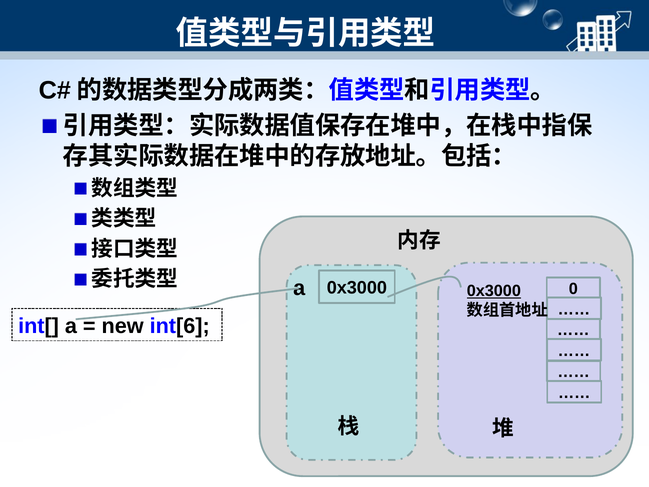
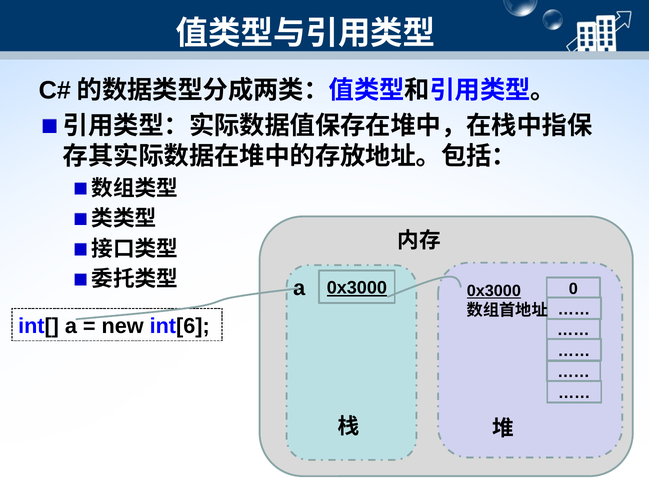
0x3000 underline: none -> present (357, 288)
